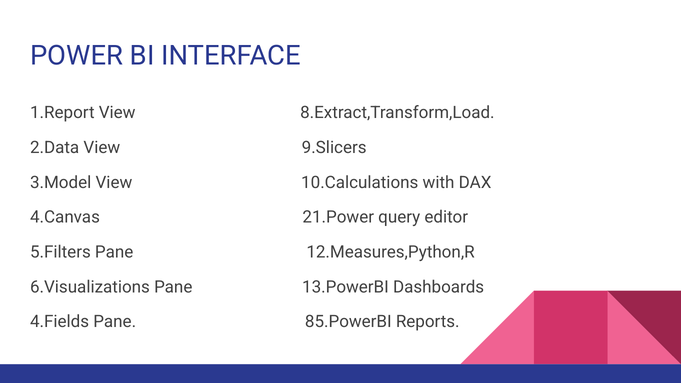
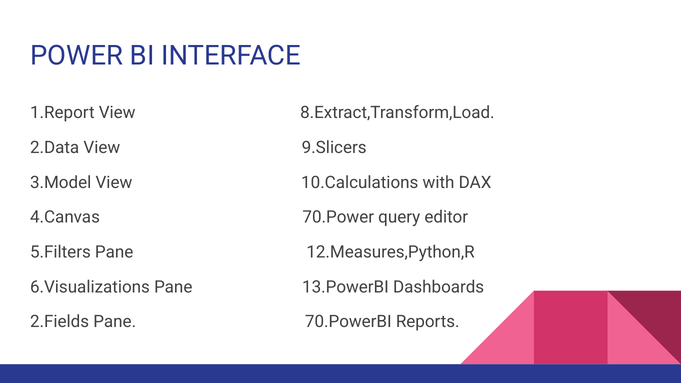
21.Power: 21.Power -> 70.Power (338, 217)
4.Fields: 4.Fields -> 2.Fields (60, 322)
85.PowerBI: 85.PowerBI -> 70.PowerBI (348, 322)
